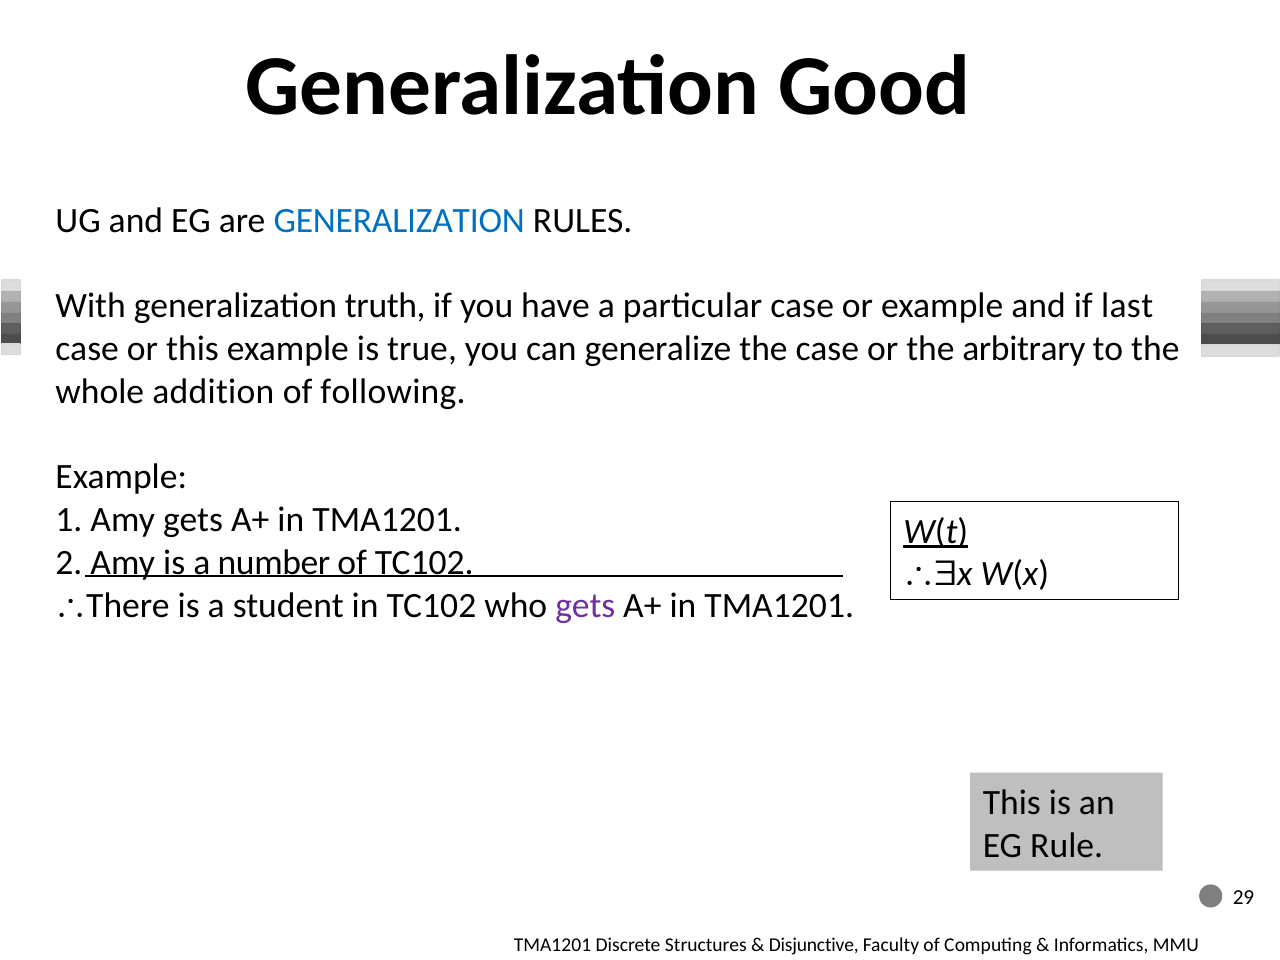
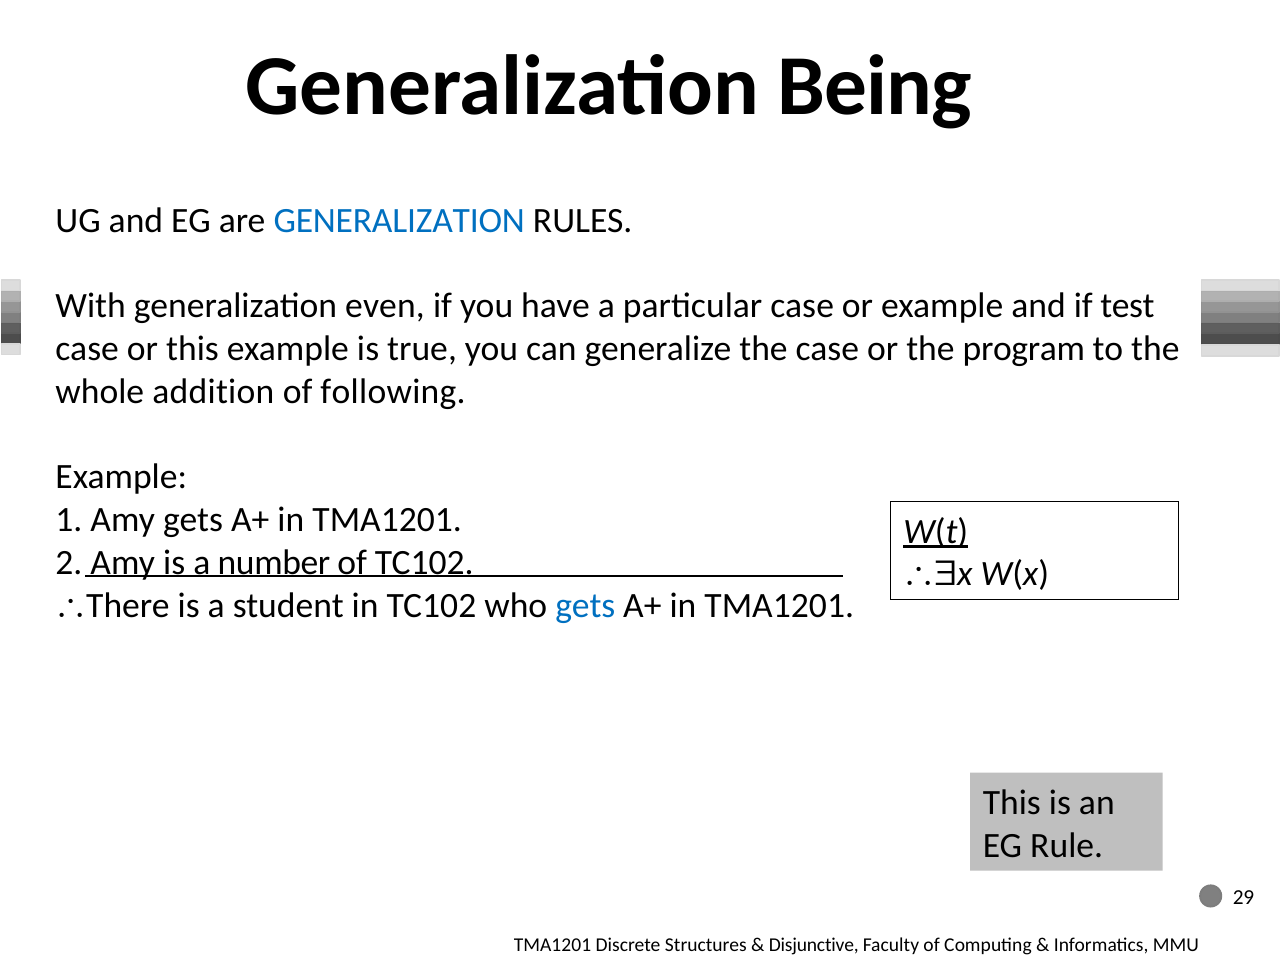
Good: Good -> Being (875, 86)
truth: truth -> even (385, 306)
last: last -> test (1127, 306)
arbitrary: arbitrary -> program (1024, 349)
gets colour: purple -> blue (585, 605)
